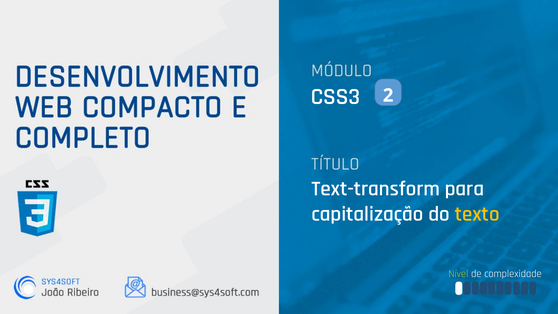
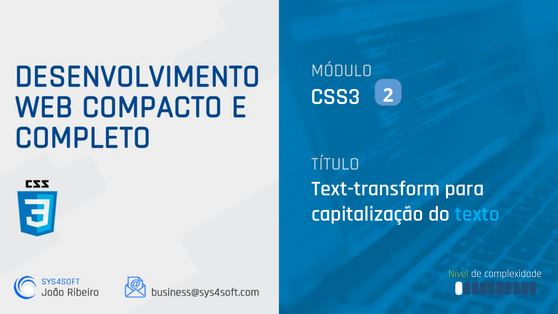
texto colour: yellow -> light blue (477, 214)
